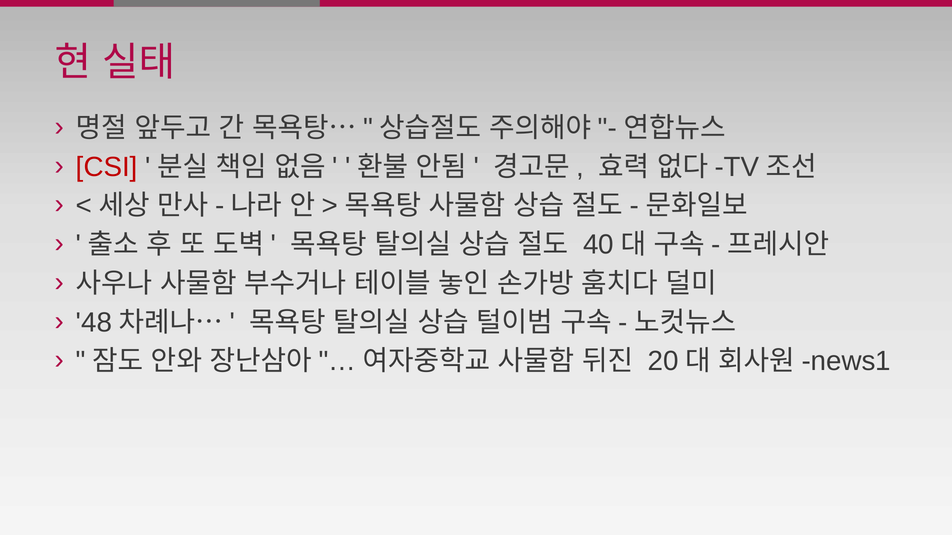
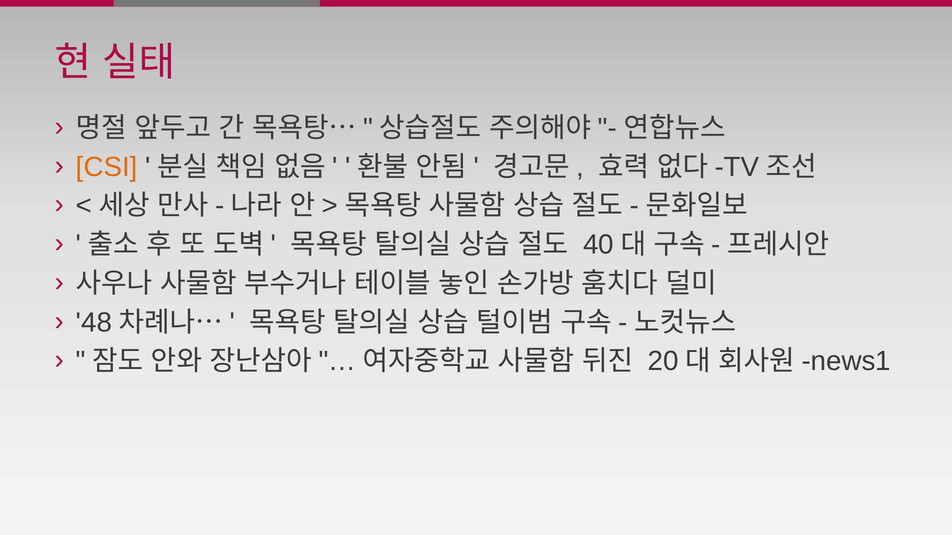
CSI colour: red -> orange (107, 167)
